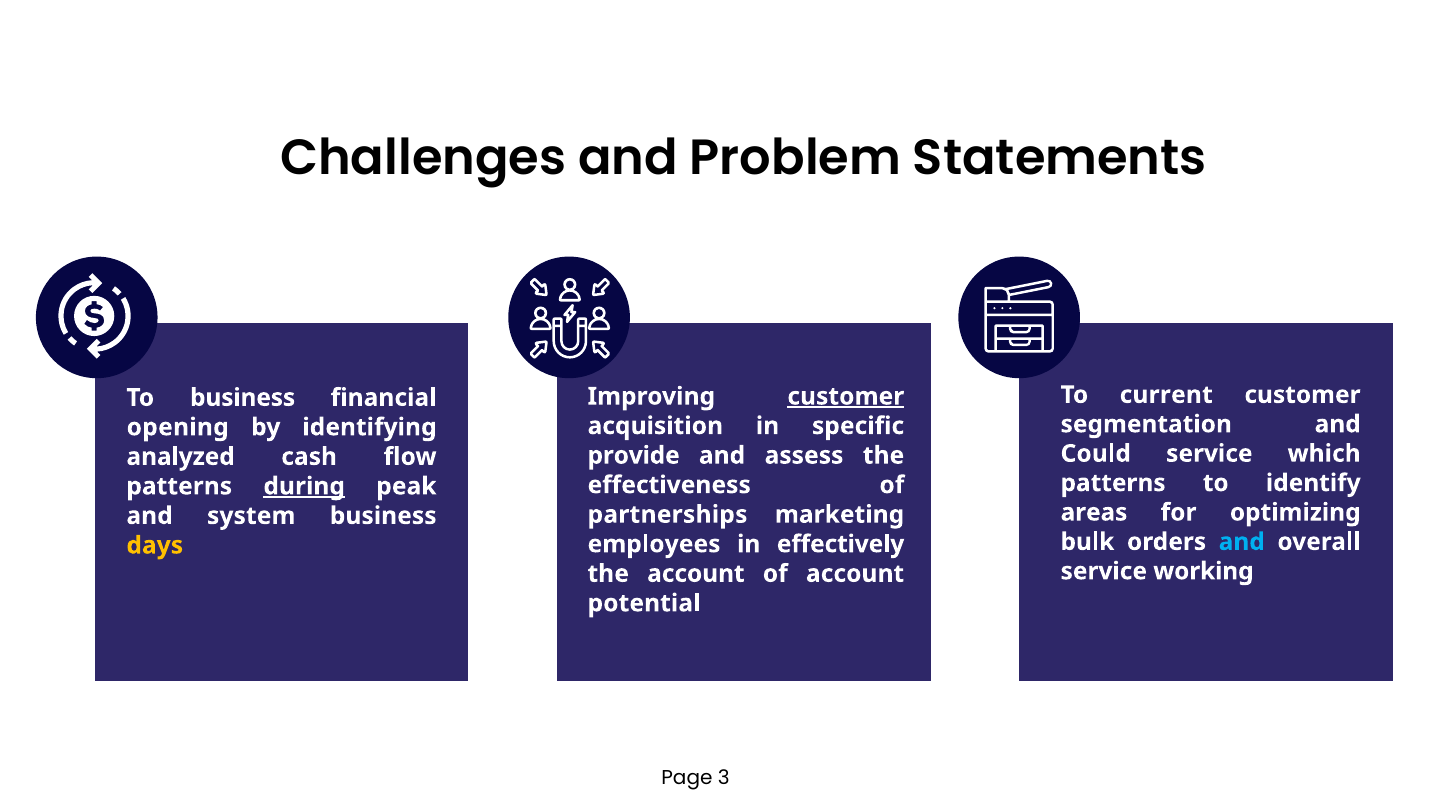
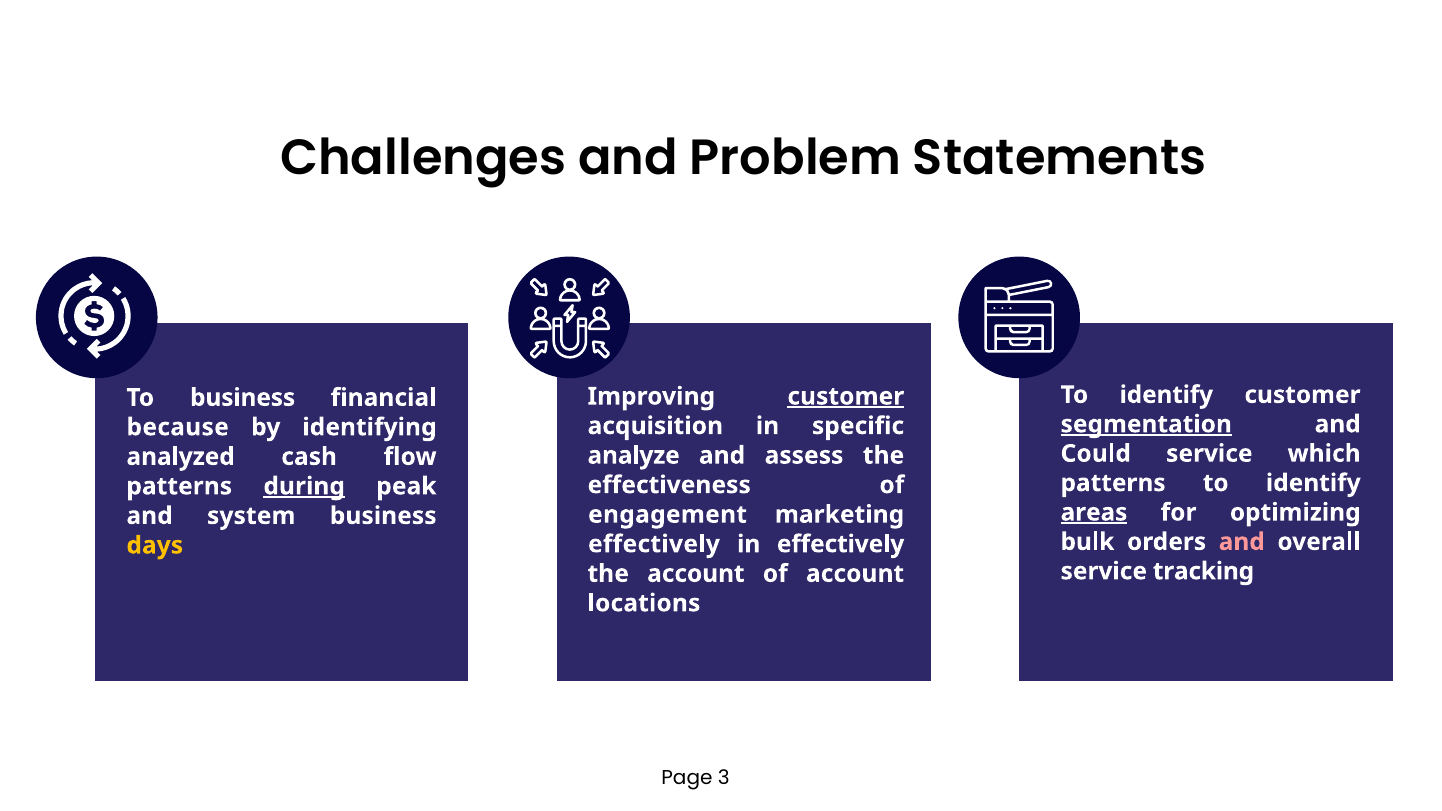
current: current -> identify (1166, 395)
segmentation underline: none -> present (1146, 424)
opening: opening -> because (178, 427)
provide: provide -> analyze (634, 456)
areas underline: none -> present (1094, 513)
partnerships: partnerships -> engagement (668, 515)
and colour: light blue -> pink (1242, 542)
employees: employees -> effectively (654, 544)
working: working -> tracking (1203, 571)
potential: potential -> locations (644, 603)
